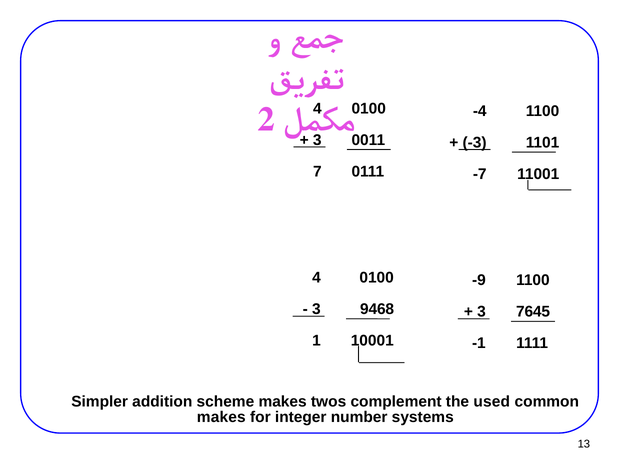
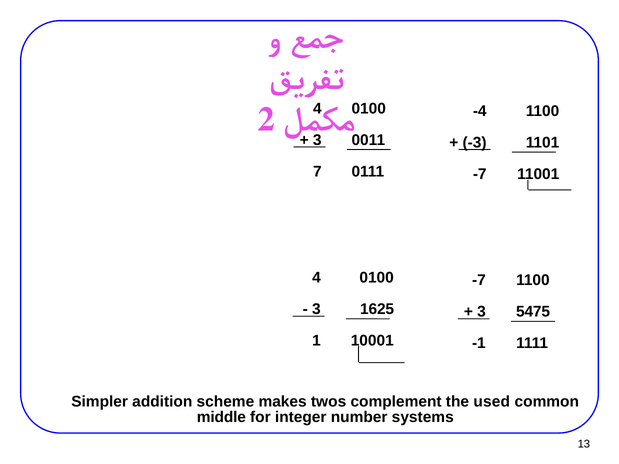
-9: -9 -> -7 (479, 280)
9468: 9468 -> 1625 (377, 309)
7645: 7645 -> 5475 (533, 312)
makes: makes -> middle (221, 417)
